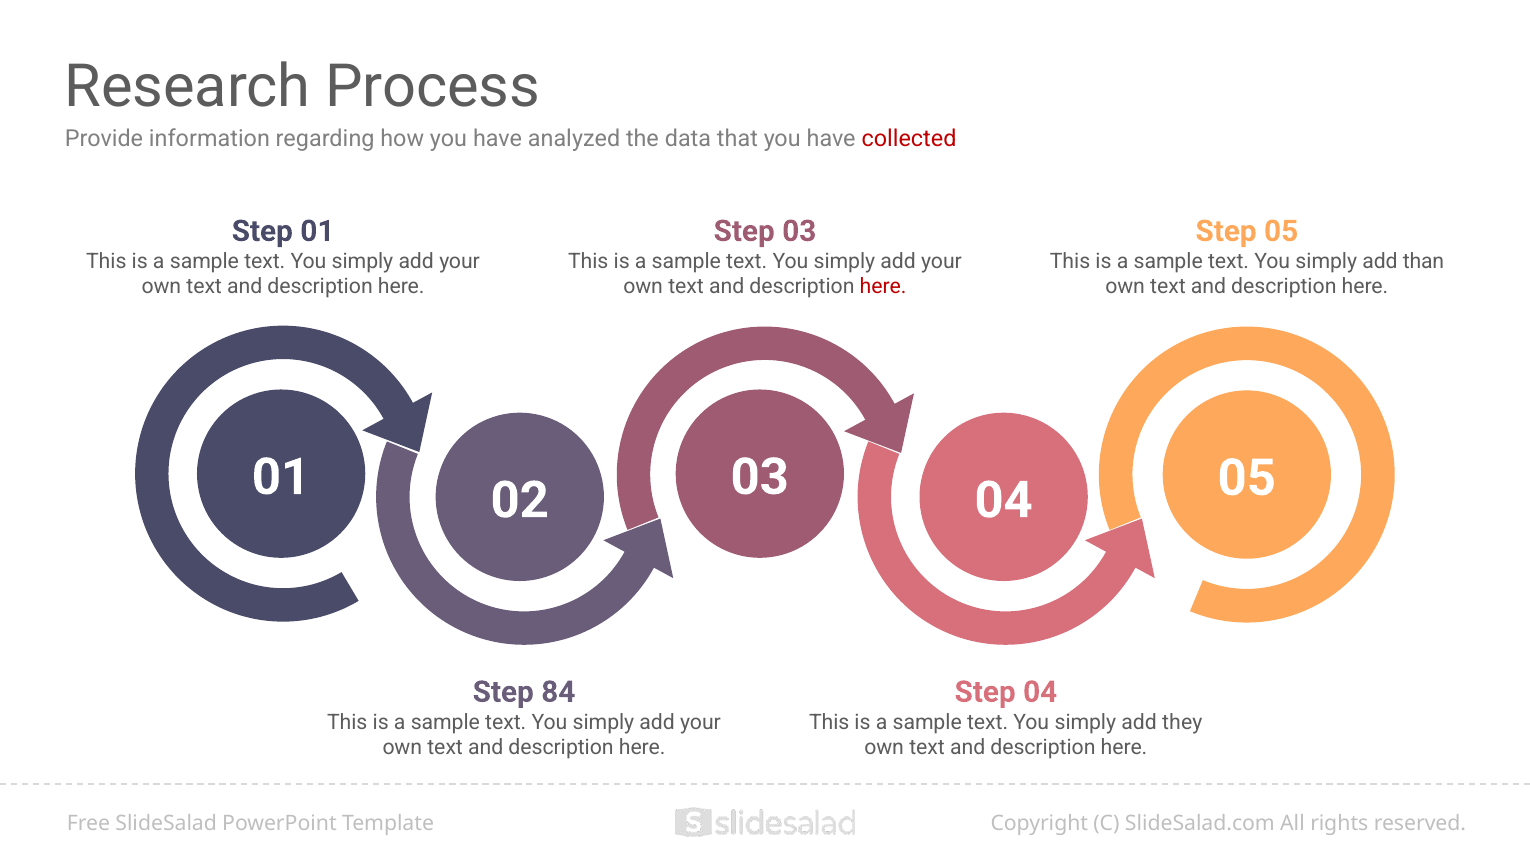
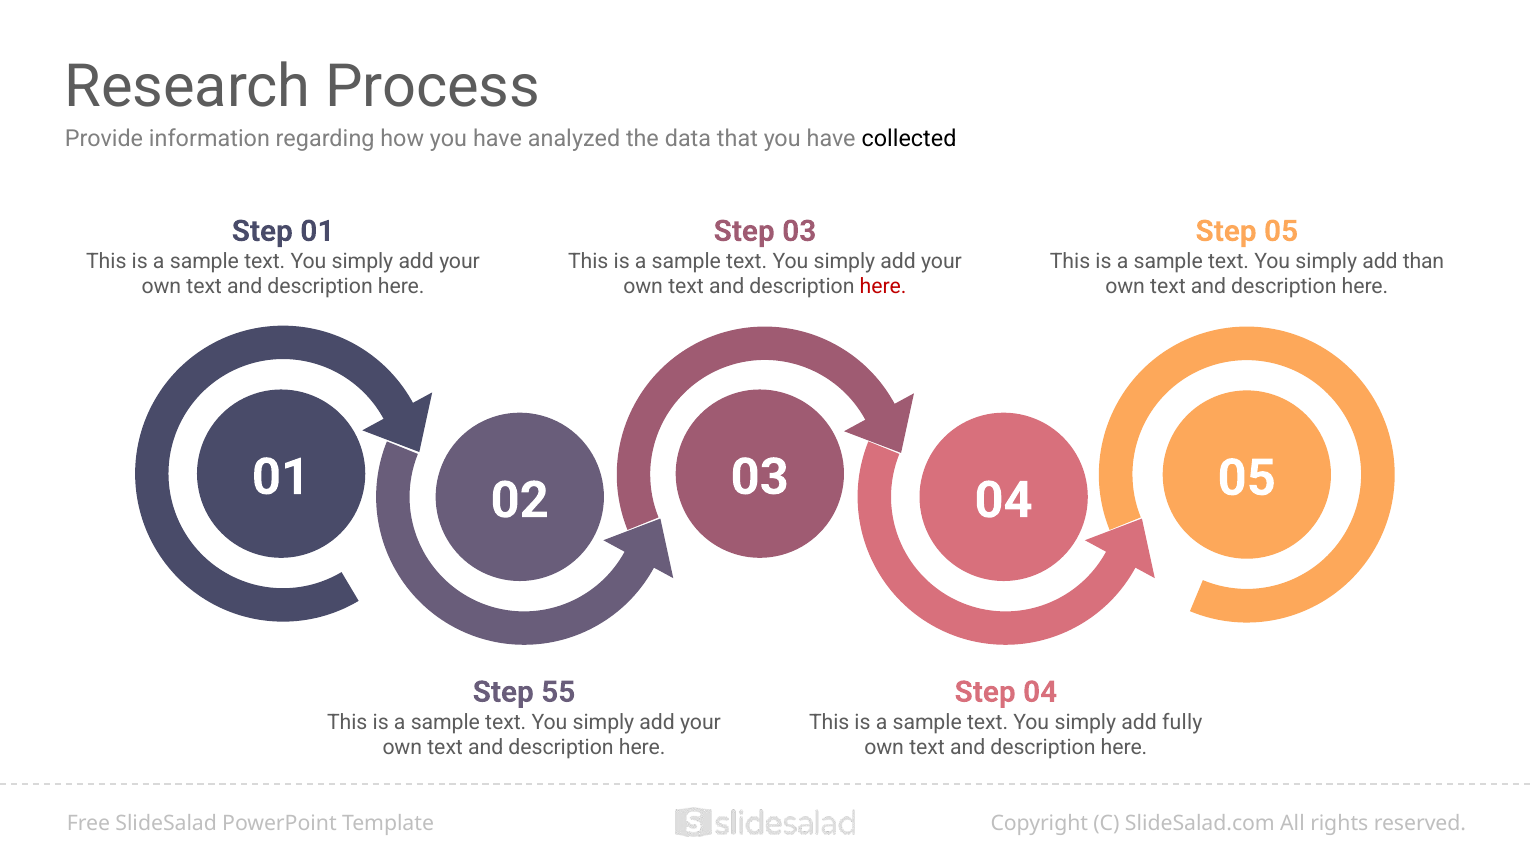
collected colour: red -> black (909, 138)
84: 84 -> 55 (558, 692)
they: they -> fully (1182, 722)
